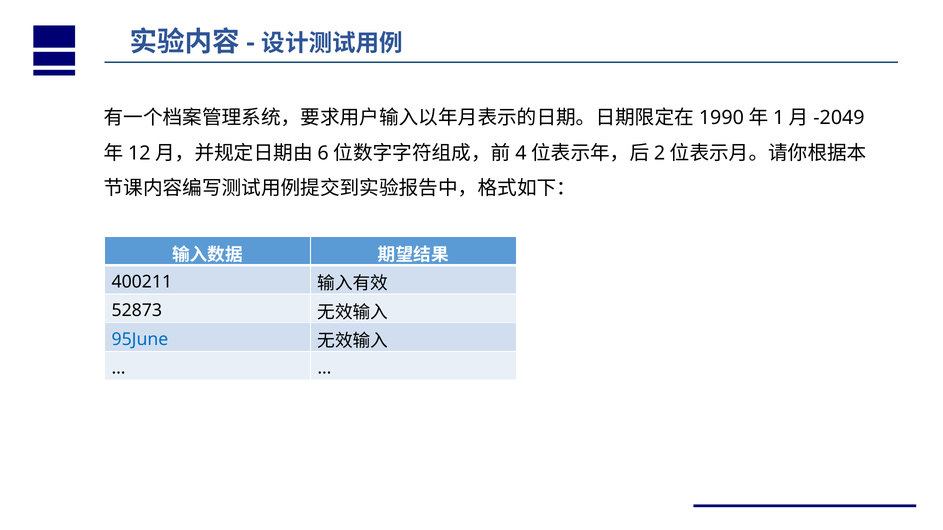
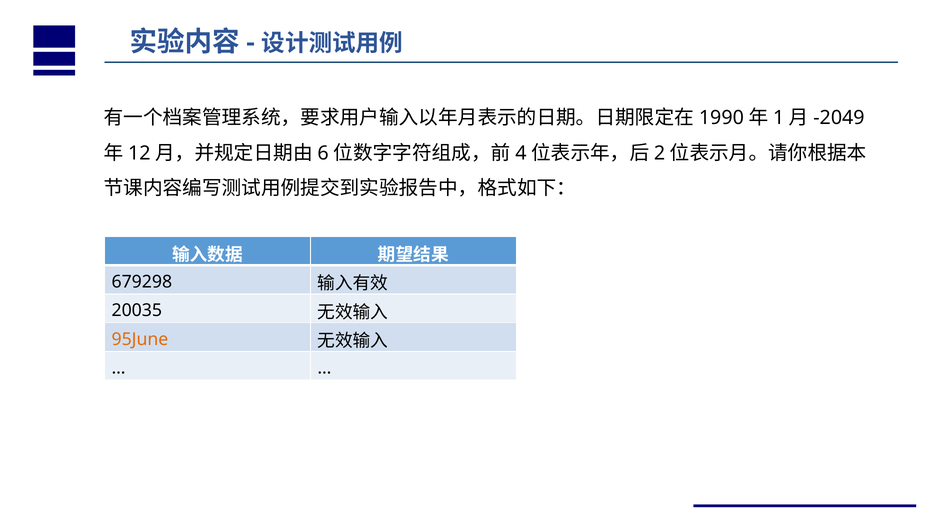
400211: 400211 -> 679298 (142, 282)
52873: 52873 -> 20035 (137, 311)
95June colour: blue -> orange (140, 340)
